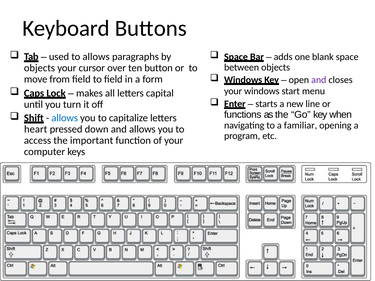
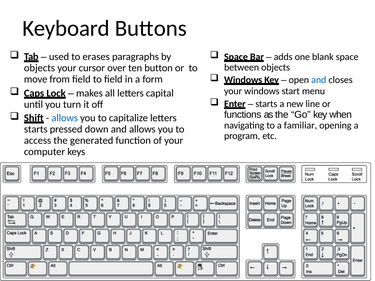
to allows: allows -> erases (96, 57)
and colour: purple -> blue (319, 80)
heart: heart -> starts (36, 129)
important: important -> generated (92, 141)
